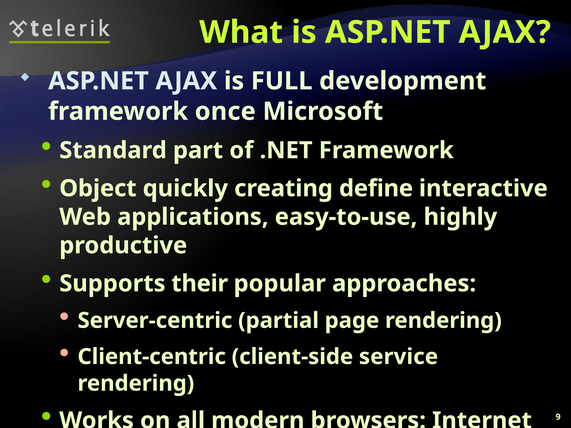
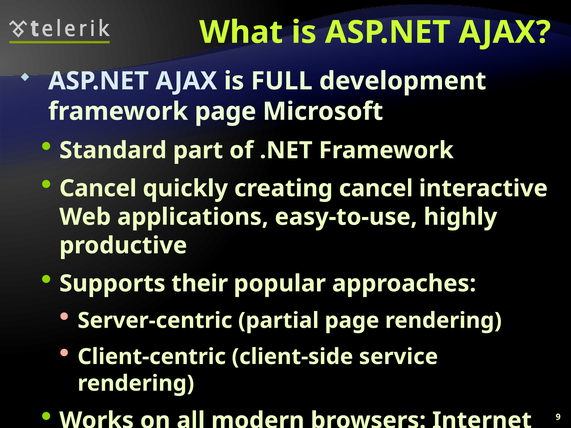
framework once: once -> page (225, 112)
Object: Object -> Cancel (98, 189)
creating define: define -> cancel (376, 189)
